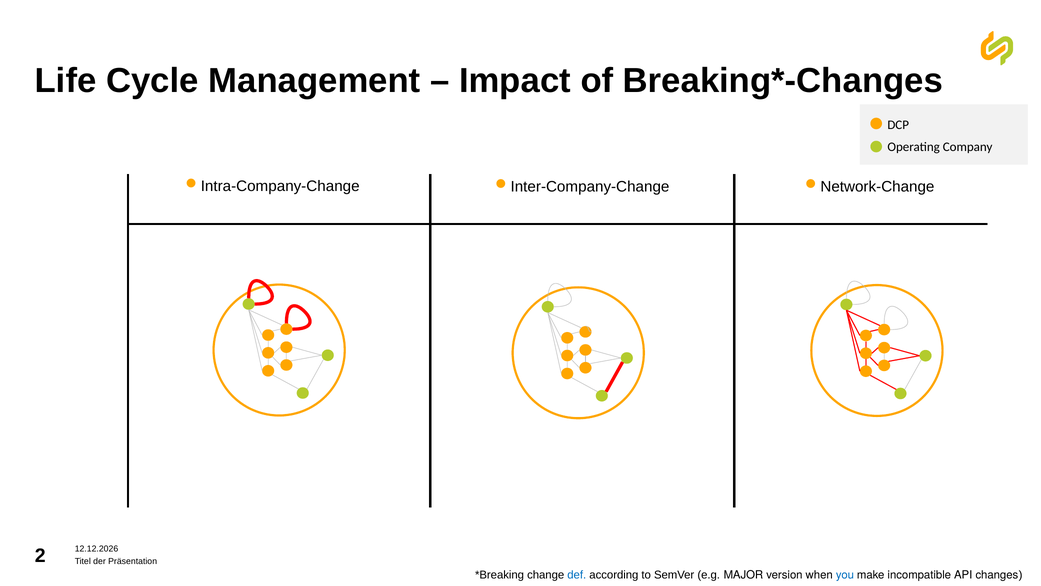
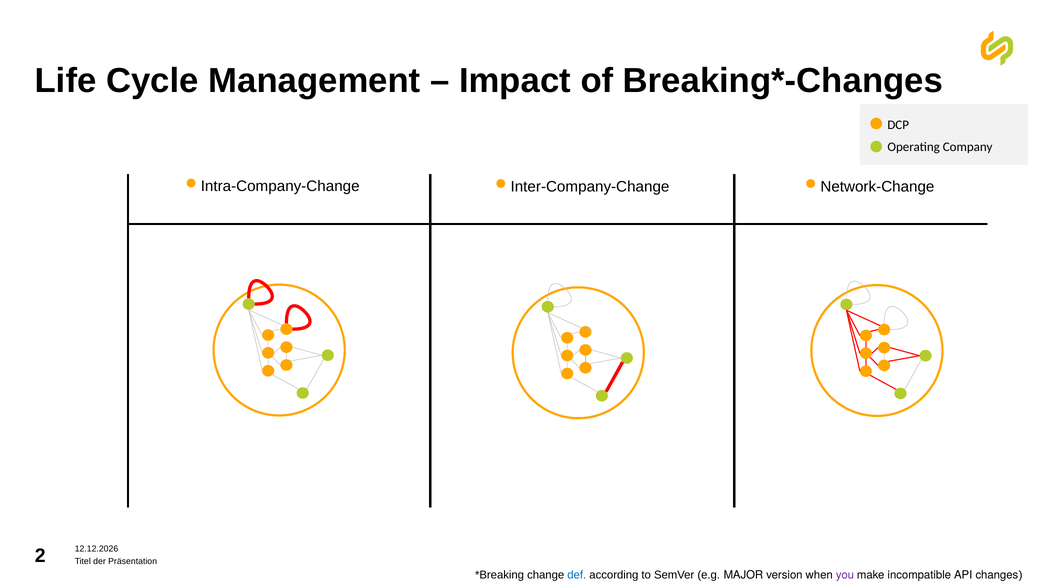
you colour: blue -> purple (845, 575)
